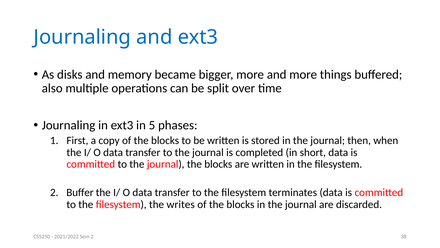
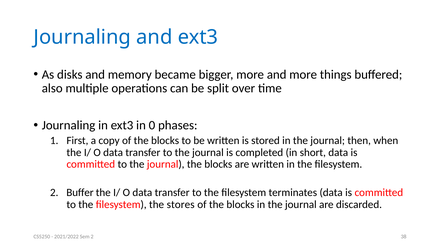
5: 5 -> 0 (152, 125)
writes: writes -> stores (181, 204)
